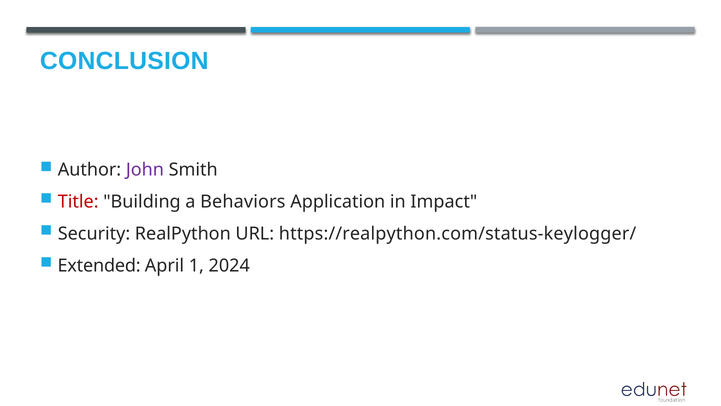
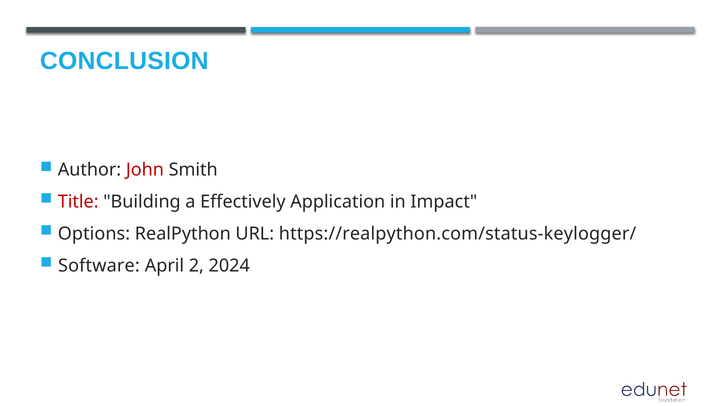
John colour: purple -> red (145, 170)
Behaviors: Behaviors -> Effectively (243, 202)
Security: Security -> Options (94, 233)
Extended: Extended -> Software (99, 265)
1: 1 -> 2 (196, 265)
